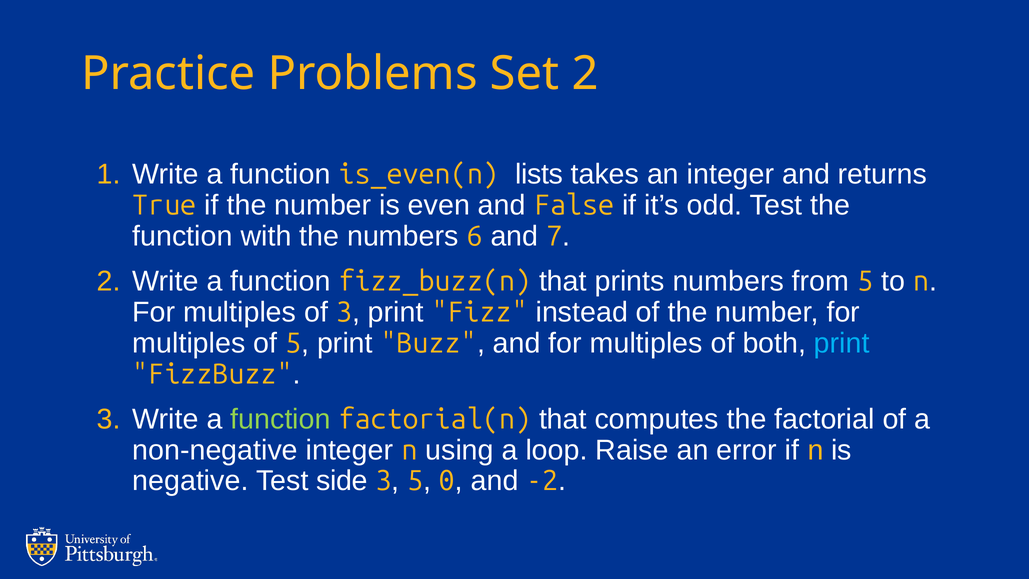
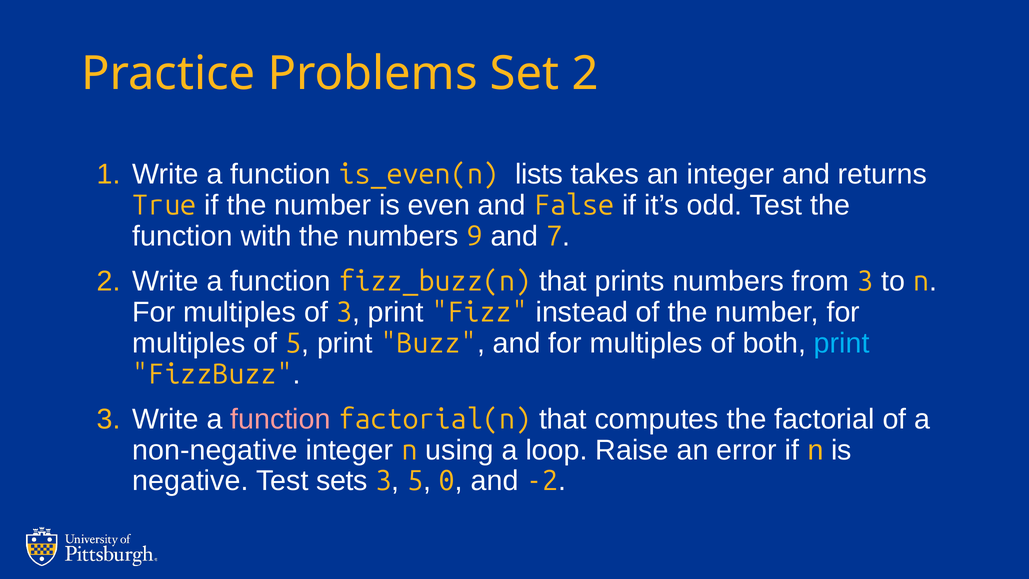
6: 6 -> 9 (475, 236)
from 5: 5 -> 3 (865, 281)
function colour: light green -> pink (281, 419)
side: side -> sets (342, 481)
